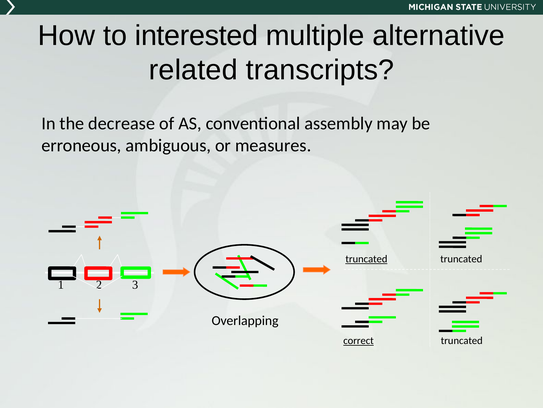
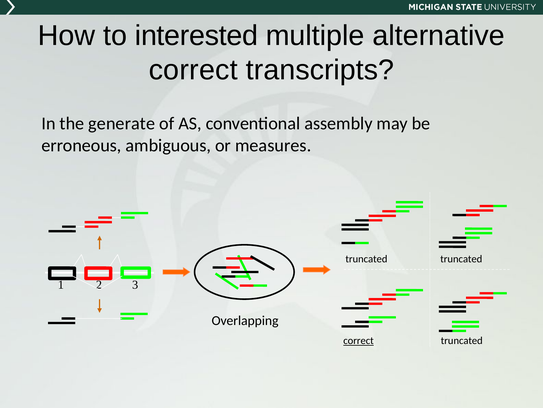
related: related -> correct (193, 70)
decrease: decrease -> generate (122, 123)
truncated underline: present -> none (366, 259)
